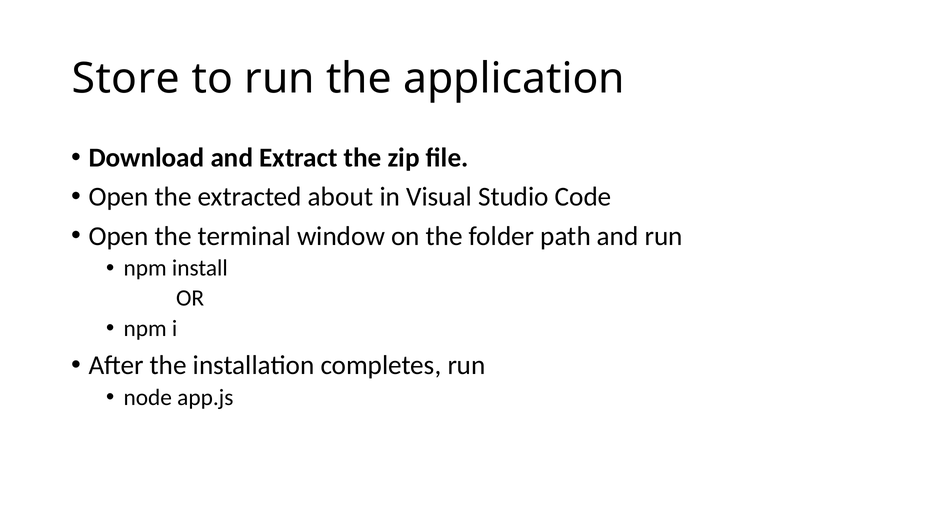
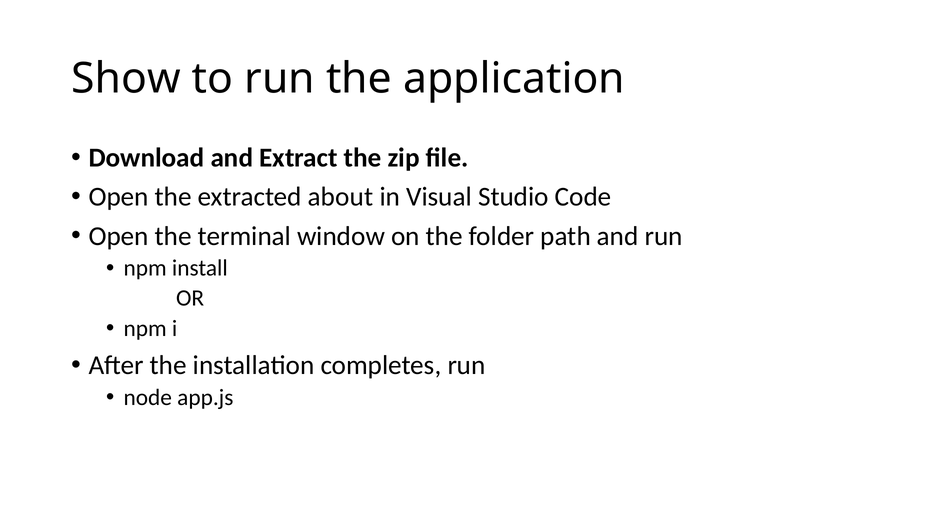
Store: Store -> Show (126, 78)
